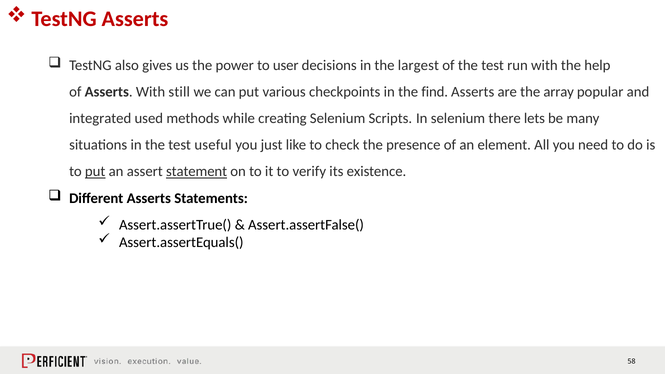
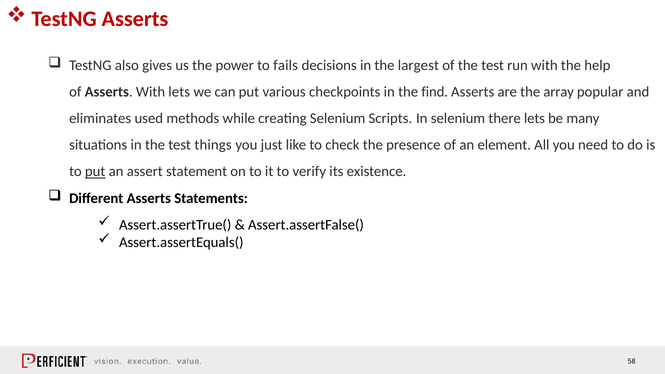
user: user -> fails (286, 65)
With still: still -> lets (179, 92)
integrated: integrated -> eliminates (100, 118)
useful: useful -> things (213, 145)
statement underline: present -> none (197, 172)
